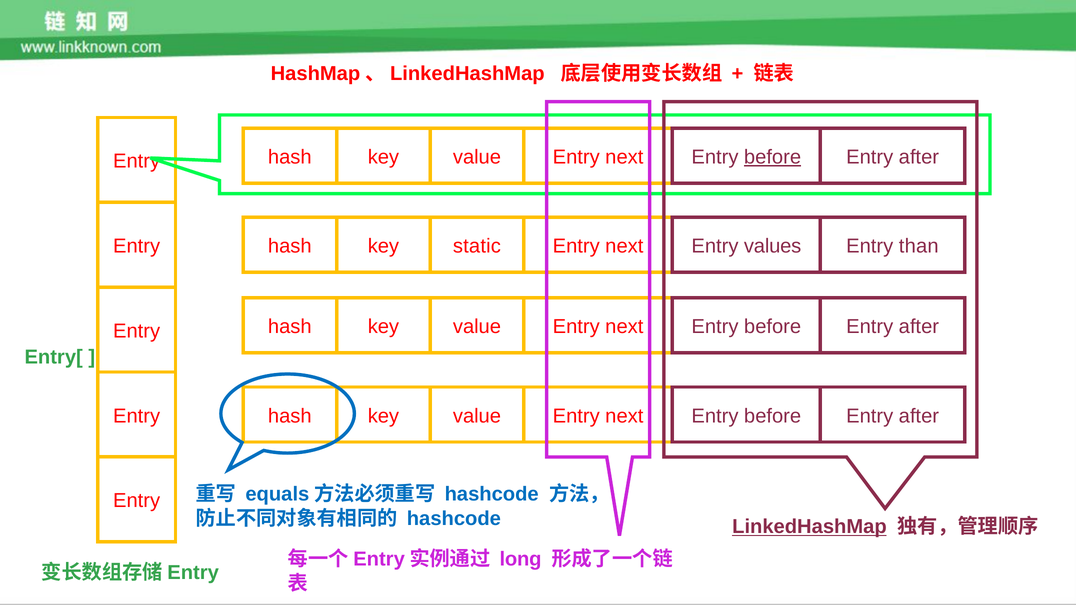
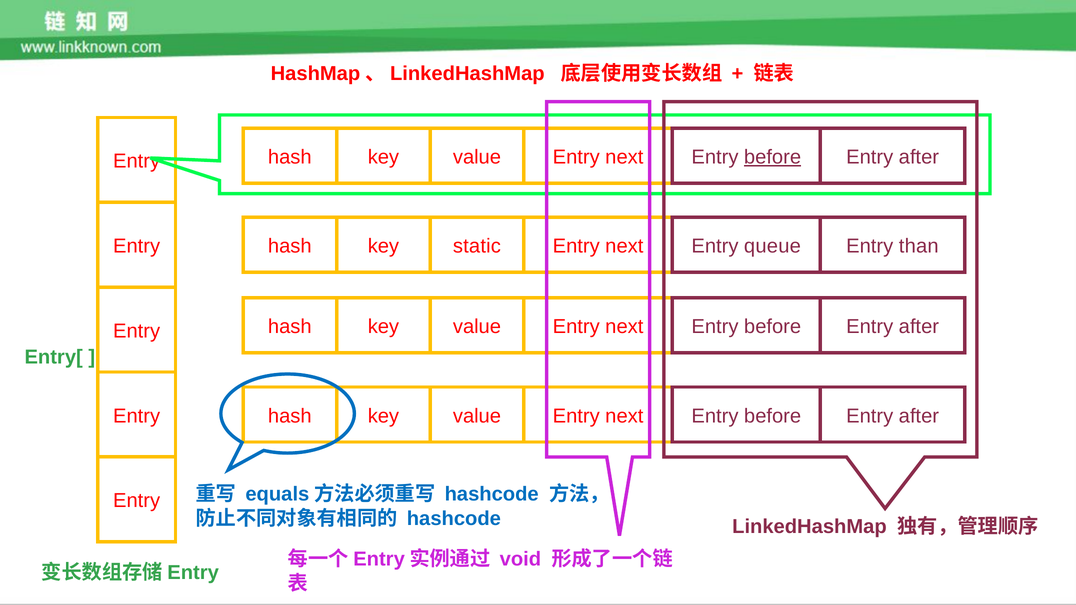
values: values -> queue (772, 246)
LinkedHashMap underline: present -> none (809, 527)
long: long -> void (520, 559)
